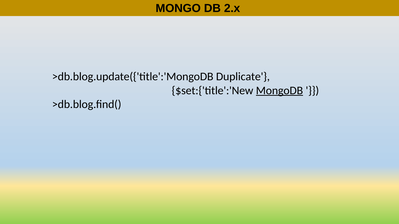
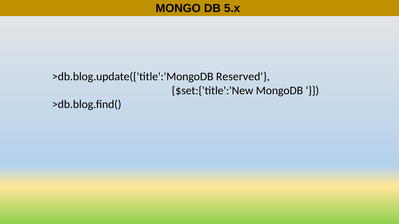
2.x: 2.x -> 5.x (232, 8)
Duplicate: Duplicate -> Reserved (243, 77)
MongoDB underline: present -> none (279, 91)
